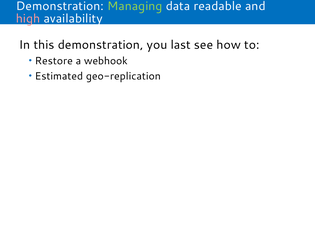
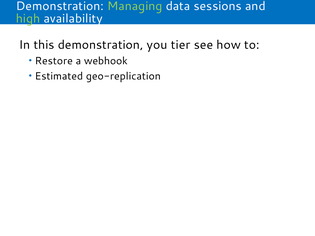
readable: readable -> sessions (218, 6)
high colour: pink -> light green (28, 19)
last: last -> tier (181, 45)
